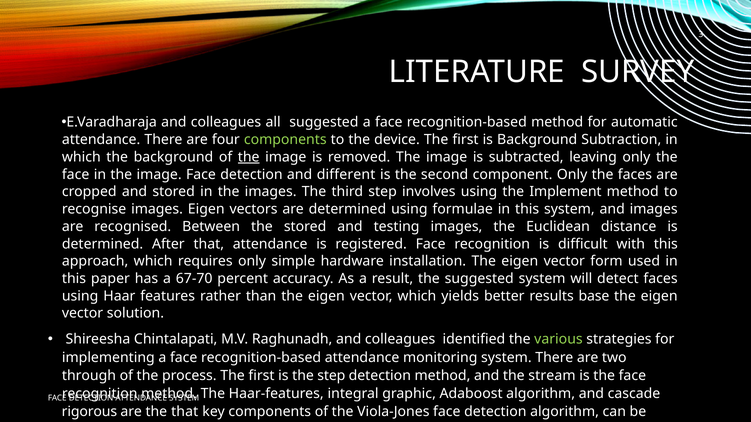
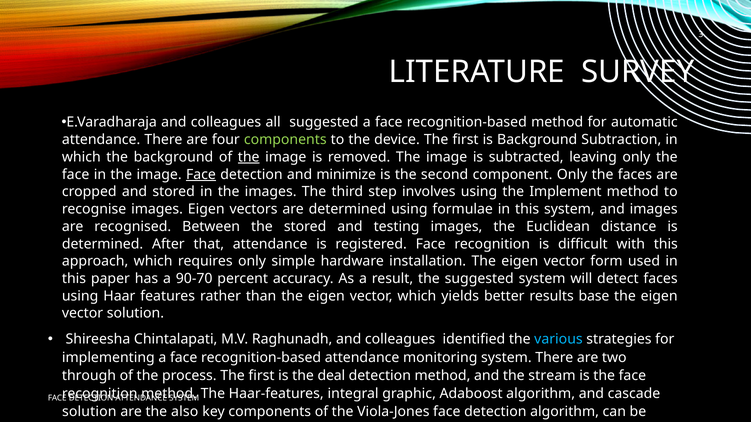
Face underline: none -> present (201, 175)
different: different -> minimize (346, 175)
67-70: 67-70 -> 90-70 (194, 279)
various colour: light green -> light blue (558, 340)
the step: step -> deal (331, 376)
rigorous: rigorous -> solution (89, 412)
the that: that -> also (185, 412)
